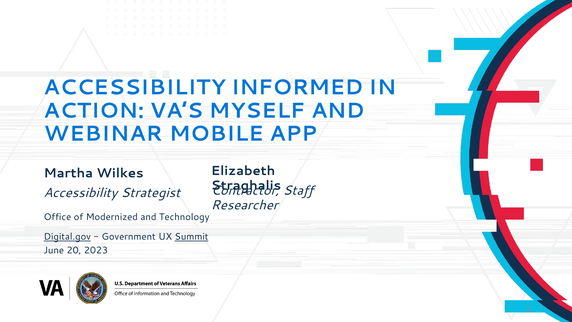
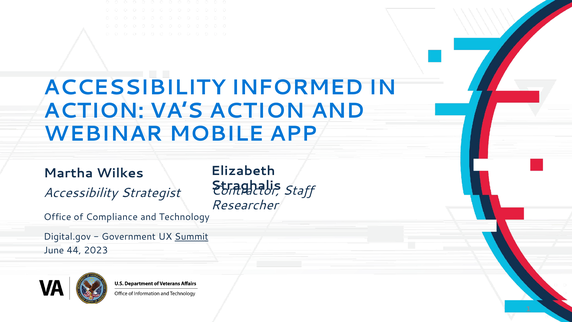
VA’S MYSELF: MYSELF -> ACTION (257, 111)
Modernized: Modernized -> Compliance (112, 217)
Digital.gov underline: present -> none (67, 237)
20: 20 -> 44 (74, 250)
